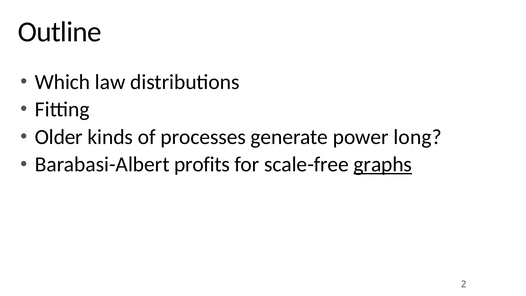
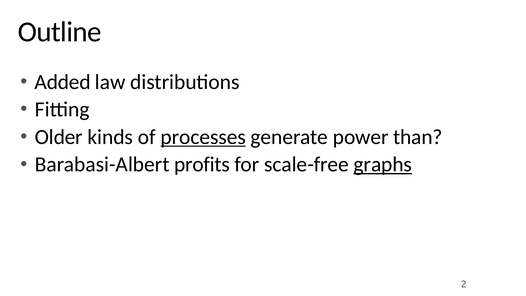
Which: Which -> Added (63, 82)
processes underline: none -> present (203, 137)
long: long -> than (418, 137)
